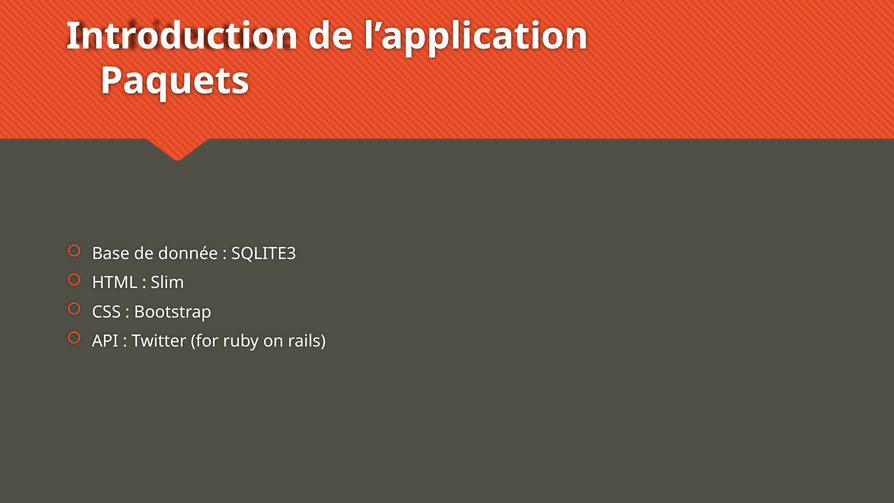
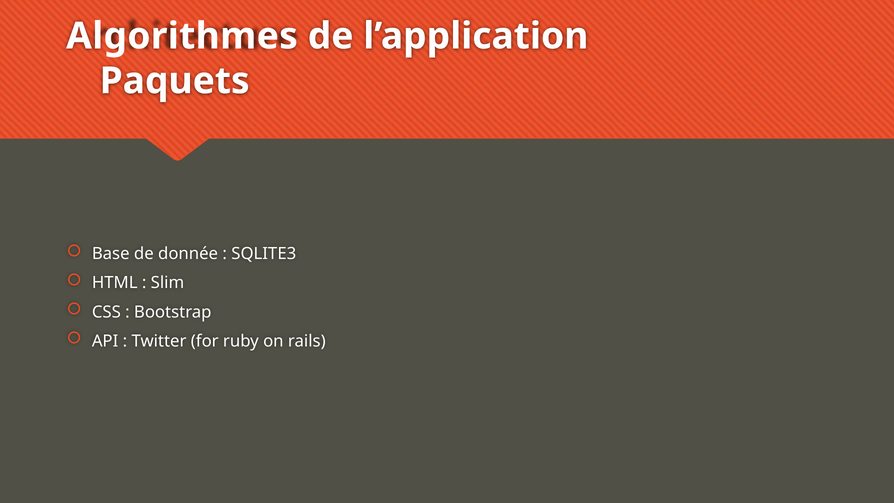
Introduction: Introduction -> Algorithmes (182, 36)
